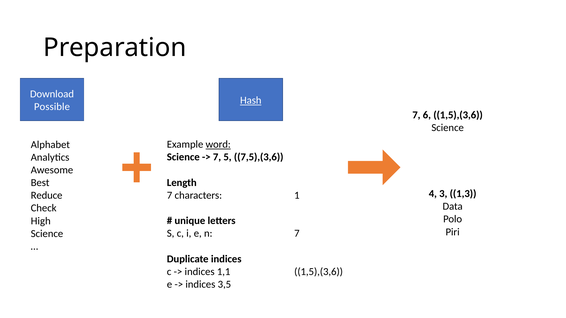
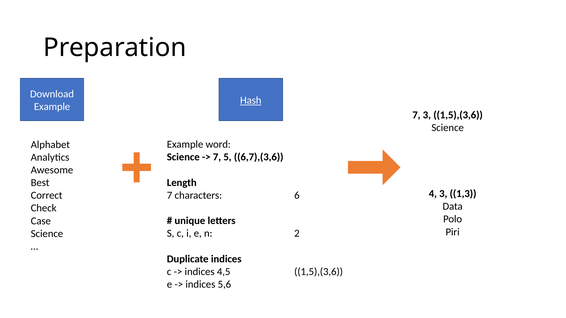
Possible: Possible -> Example (52, 107)
7 6: 6 -> 3 (427, 115)
word underline: present -> none (218, 145)
7,5),(3,6: 7,5),(3,6 -> 6,7),(3,6 (259, 157)
1: 1 -> 6 (297, 195)
Reduce: Reduce -> Correct (47, 196)
High: High -> Case (41, 221)
n 7: 7 -> 2 (297, 234)
1,1: 1,1 -> 4,5 (224, 272)
3,5: 3,5 -> 5,6 (224, 285)
